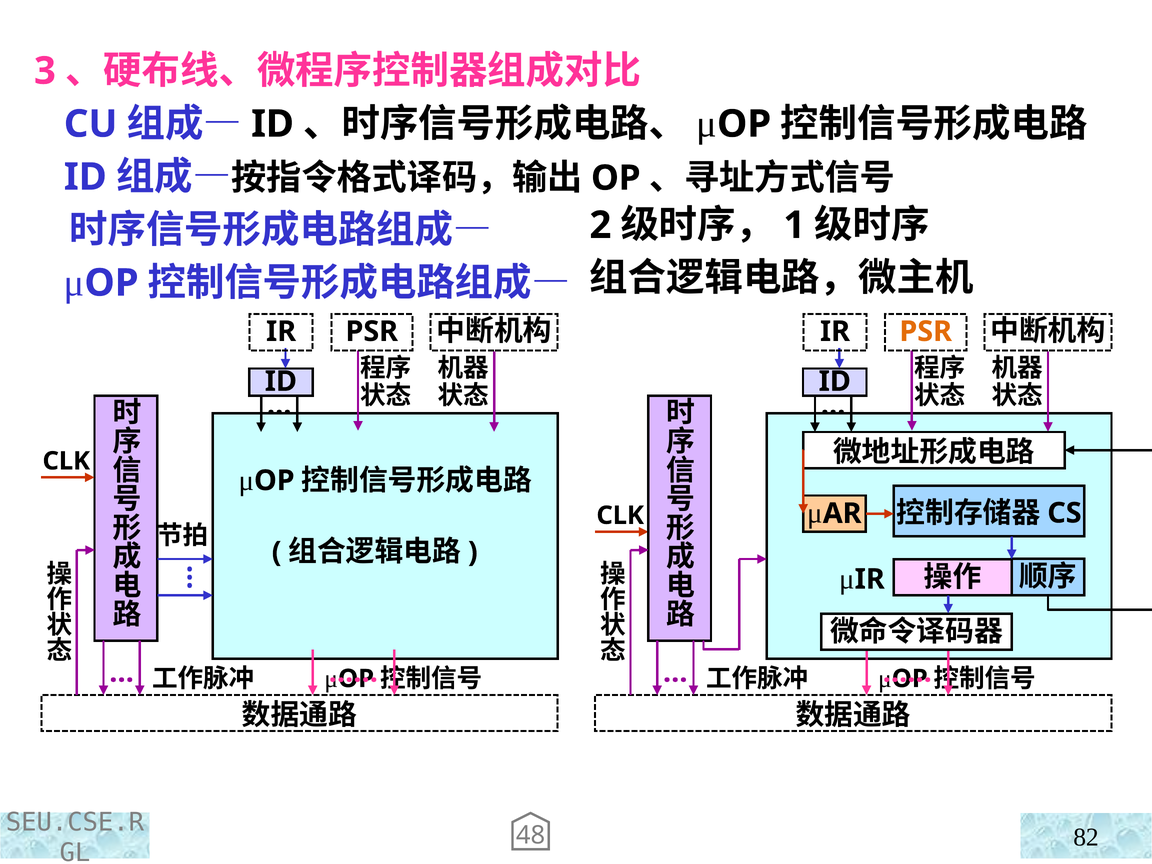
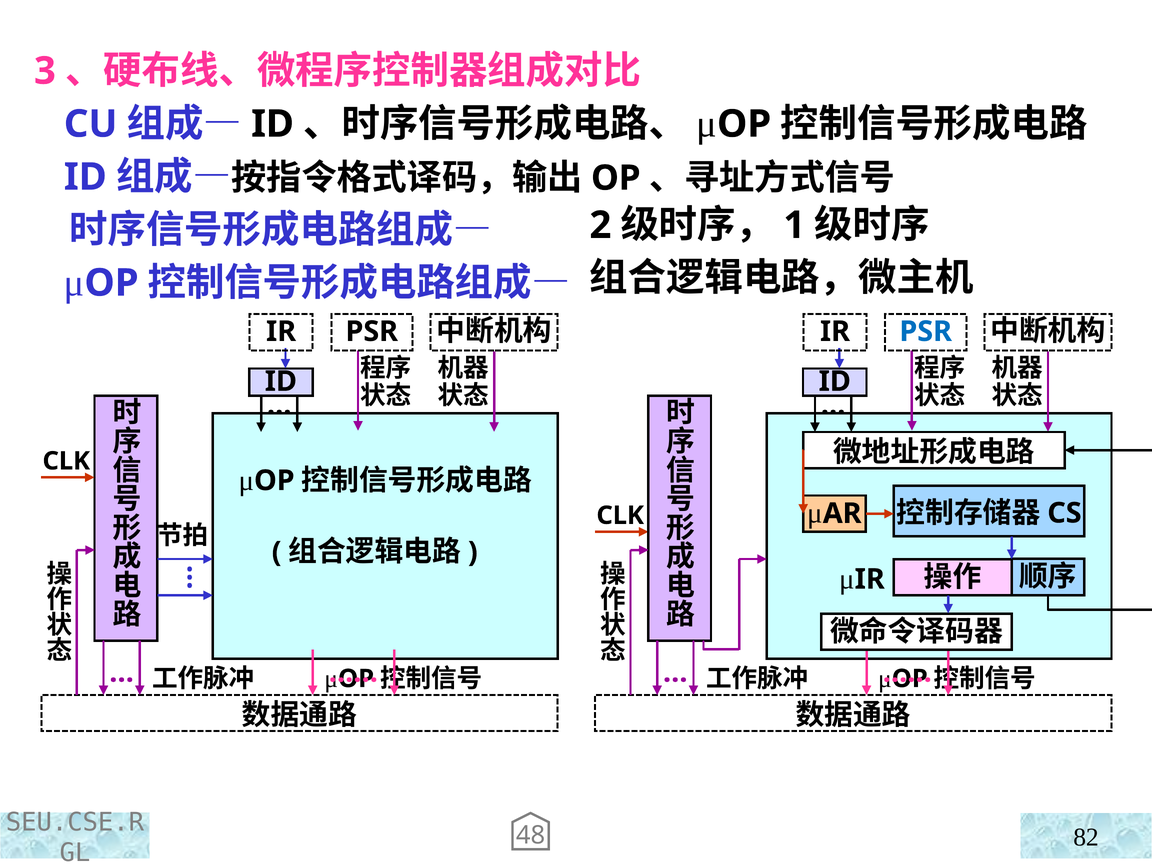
PSR colour: orange -> blue (926, 331)
